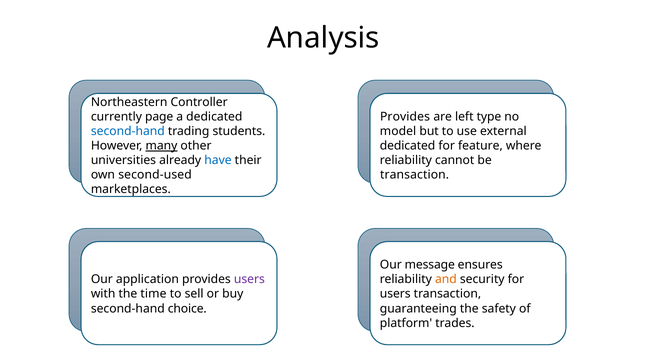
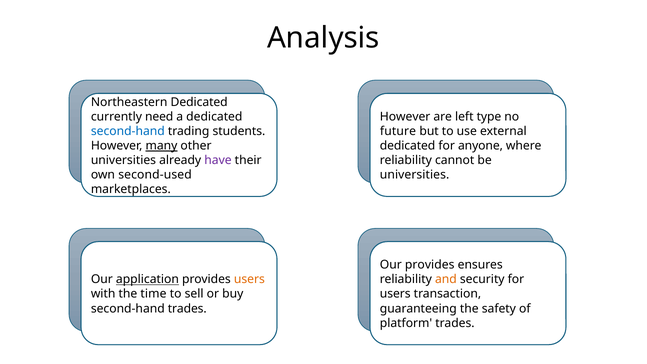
Northeastern Controller: Controller -> Dedicated (199, 102)
page: page -> need (159, 117)
Provides: Provides -> However (405, 117)
model: model -> future (398, 131)
feature: feature -> anyone (480, 146)
have colour: blue -> purple (218, 160)
transaction: transaction -> universities (415, 175)
Our message: message -> provides (430, 265)
application underline: none -> present (147, 279)
users colour: purple -> orange (249, 279)
second-hand choice: choice -> trades (187, 308)
